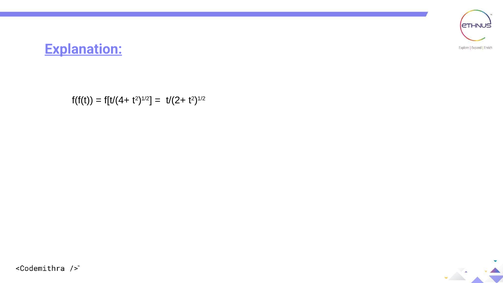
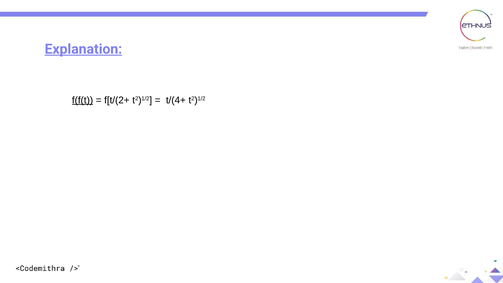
f(f(t underline: none -> present (83, 100)
f[t/(4+: f[t/(4+ -> f[t/(2+ (117, 100)
t/(2+: t/(2+ -> t/(4+ (176, 100)
